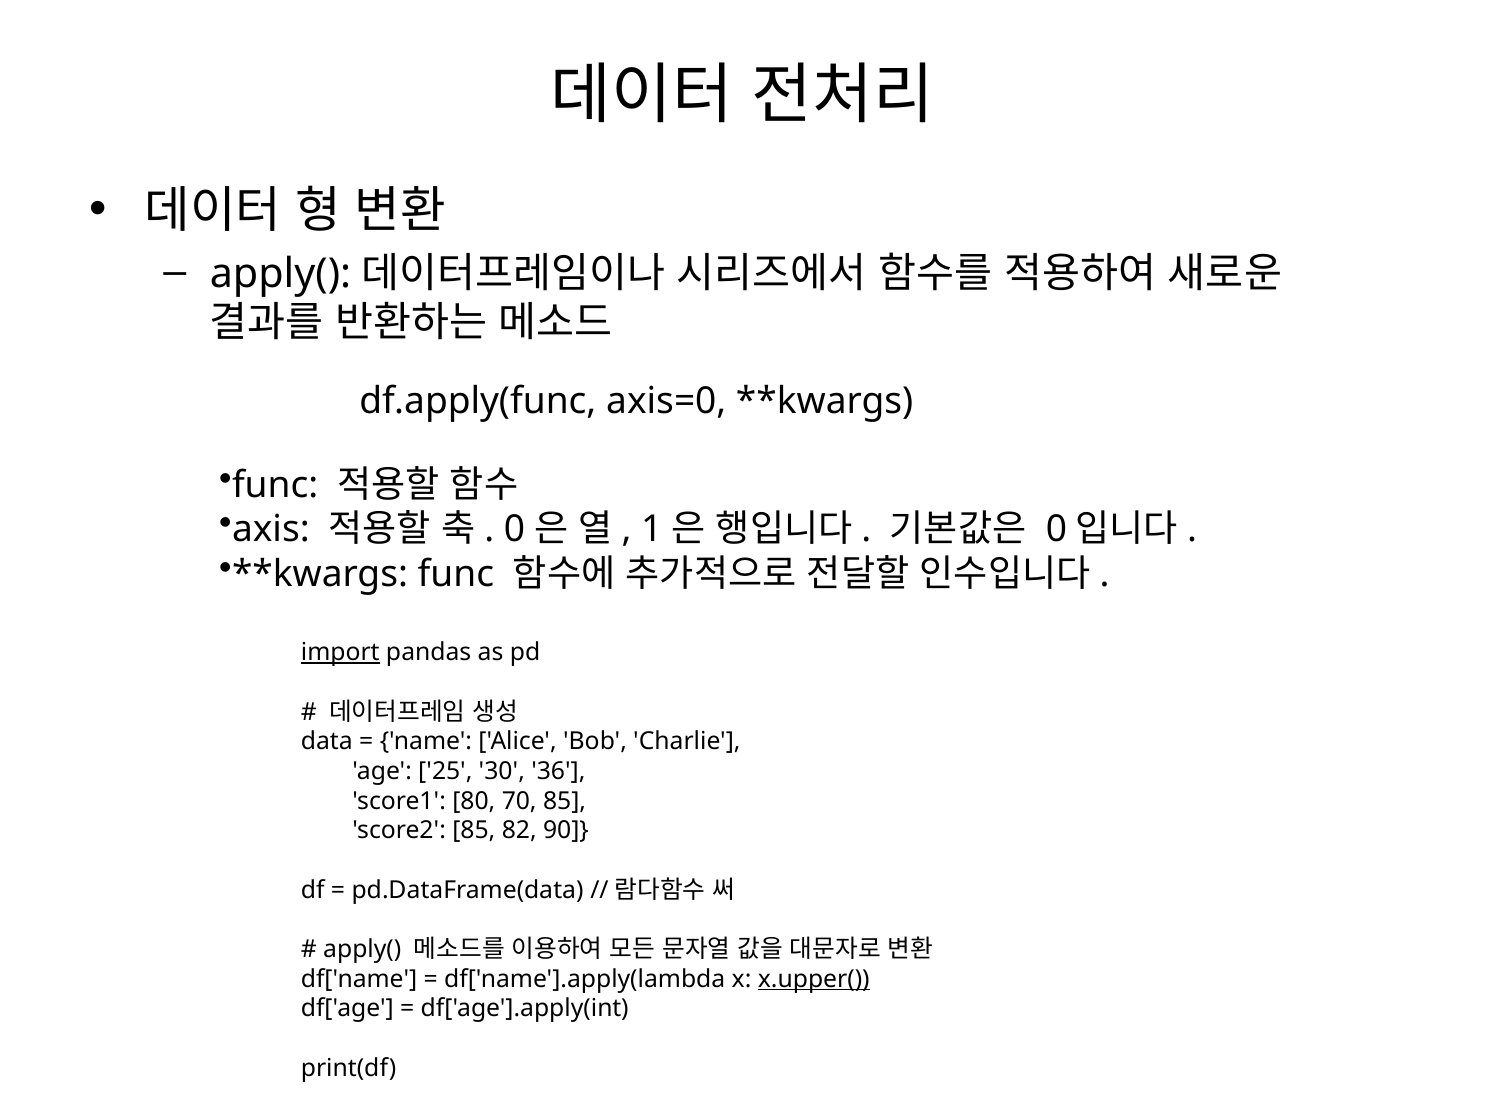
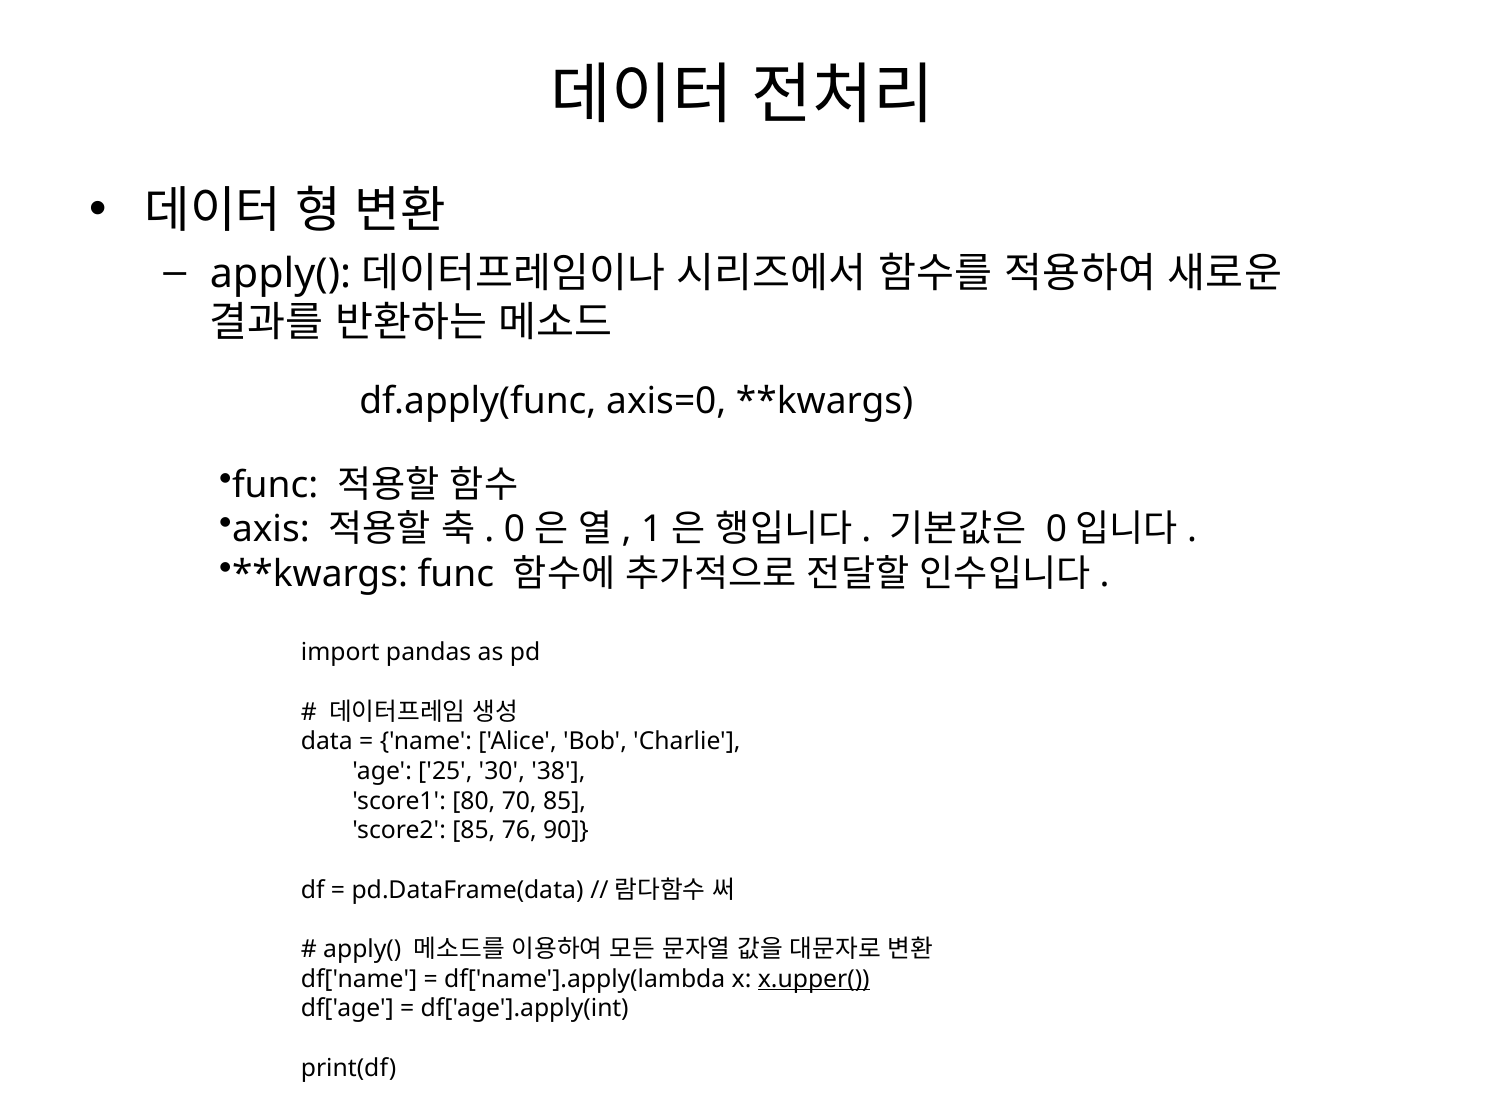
import underline: present -> none (340, 653)
36: 36 -> 38 (558, 772)
82: 82 -> 76 (519, 831)
